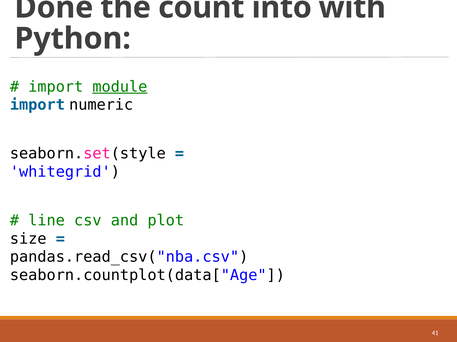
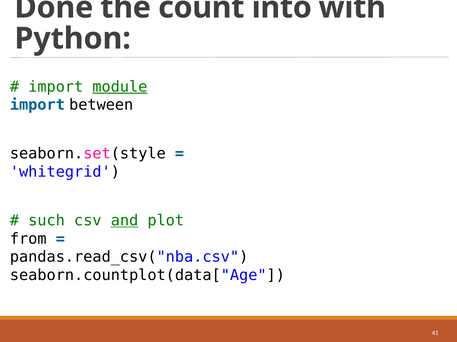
numeric: numeric -> between (101, 105)
line: line -> such (47, 221)
and underline: none -> present (125, 221)
size: size -> from (28, 239)
